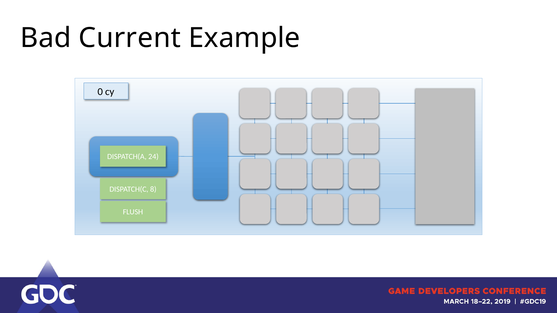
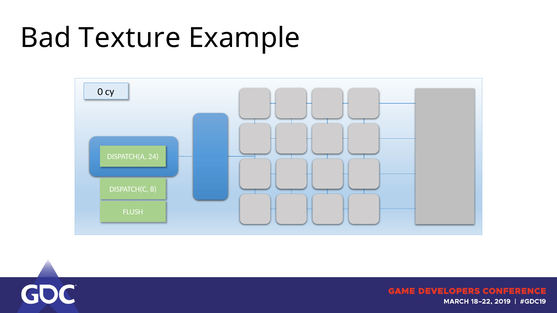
Current: Current -> Texture (130, 38)
